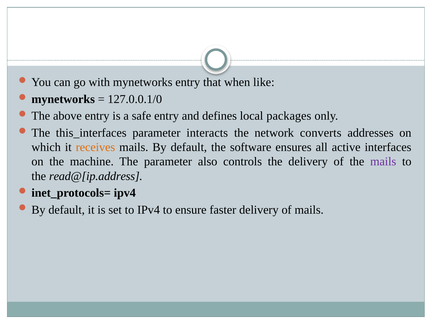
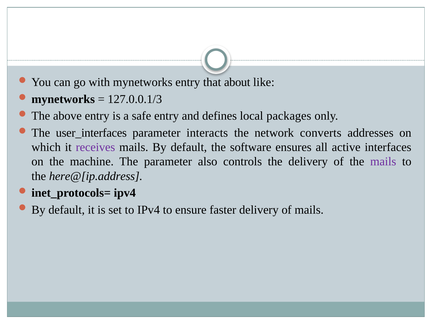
when: when -> about (237, 82)
127.0.0.1/0: 127.0.0.1/0 -> 127.0.0.1/3 (135, 99)
this_interfaces: this_interfaces -> user_interfaces (91, 133)
receives colour: orange -> purple (95, 147)
read@[ip.address: read@[ip.address -> here@[ip.address (96, 176)
